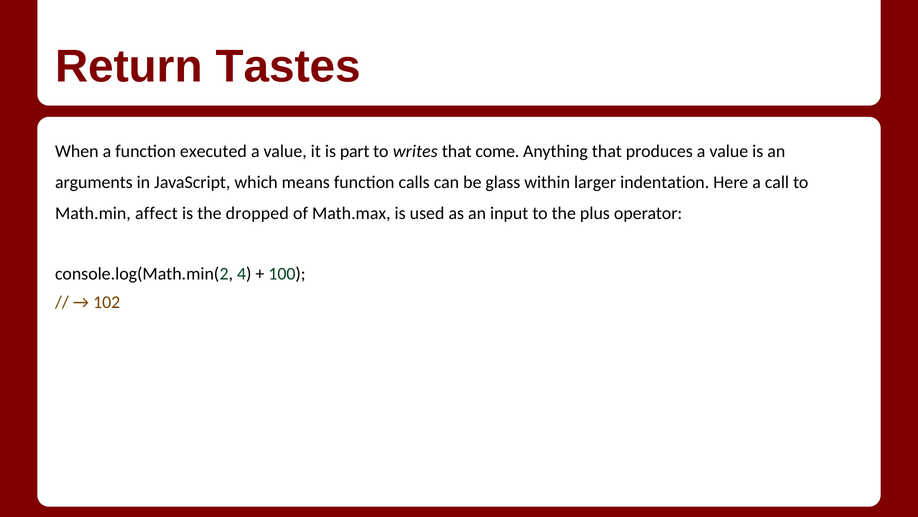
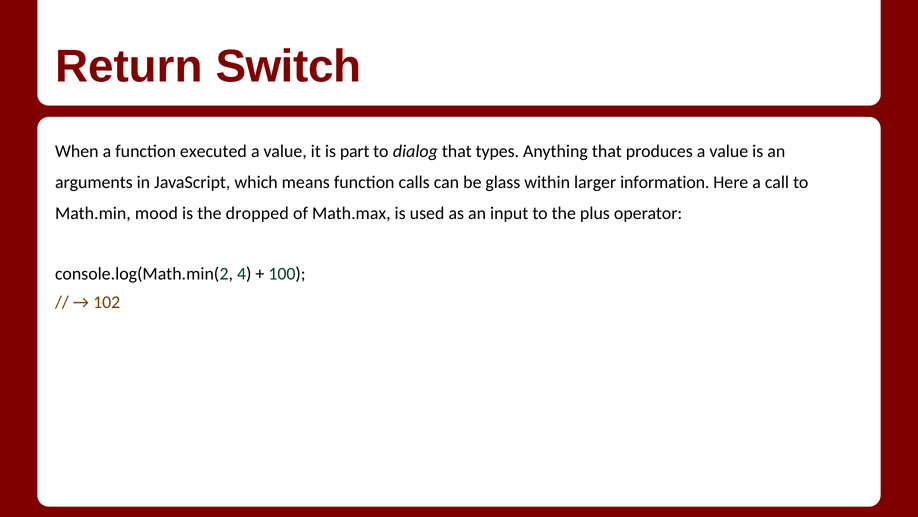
Tastes: Tastes -> Switch (288, 67)
writes: writes -> dialog (415, 151)
come: come -> types (497, 151)
indentation: indentation -> information (665, 182)
affect: affect -> mood (156, 213)
